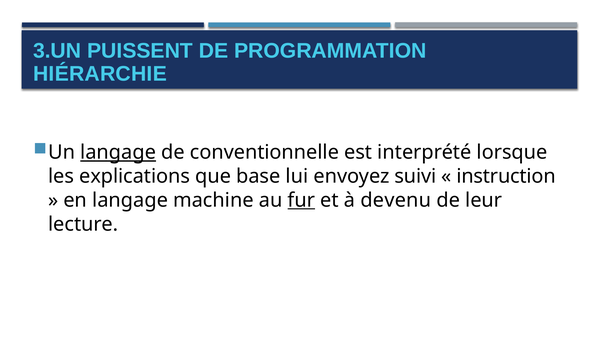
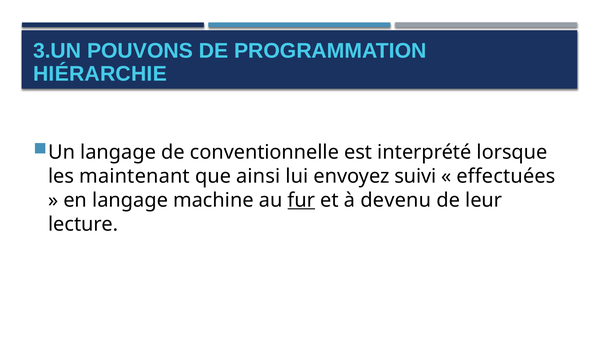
PUISSENT: PUISSENT -> POUVONS (140, 51)
langage underline: present -> none (118, 152)
explications: explications -> maintenant (135, 176)
base: base -> ainsi (258, 176)
instruction: instruction -> effectuées (506, 176)
